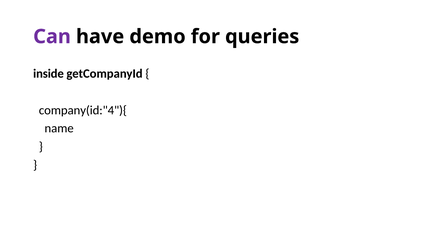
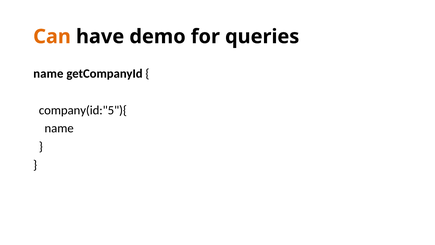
Can colour: purple -> orange (52, 37)
inside: inside -> name (48, 74)
company(id:"4"){: company(id:"4"){ -> company(id:"5"){ (83, 110)
